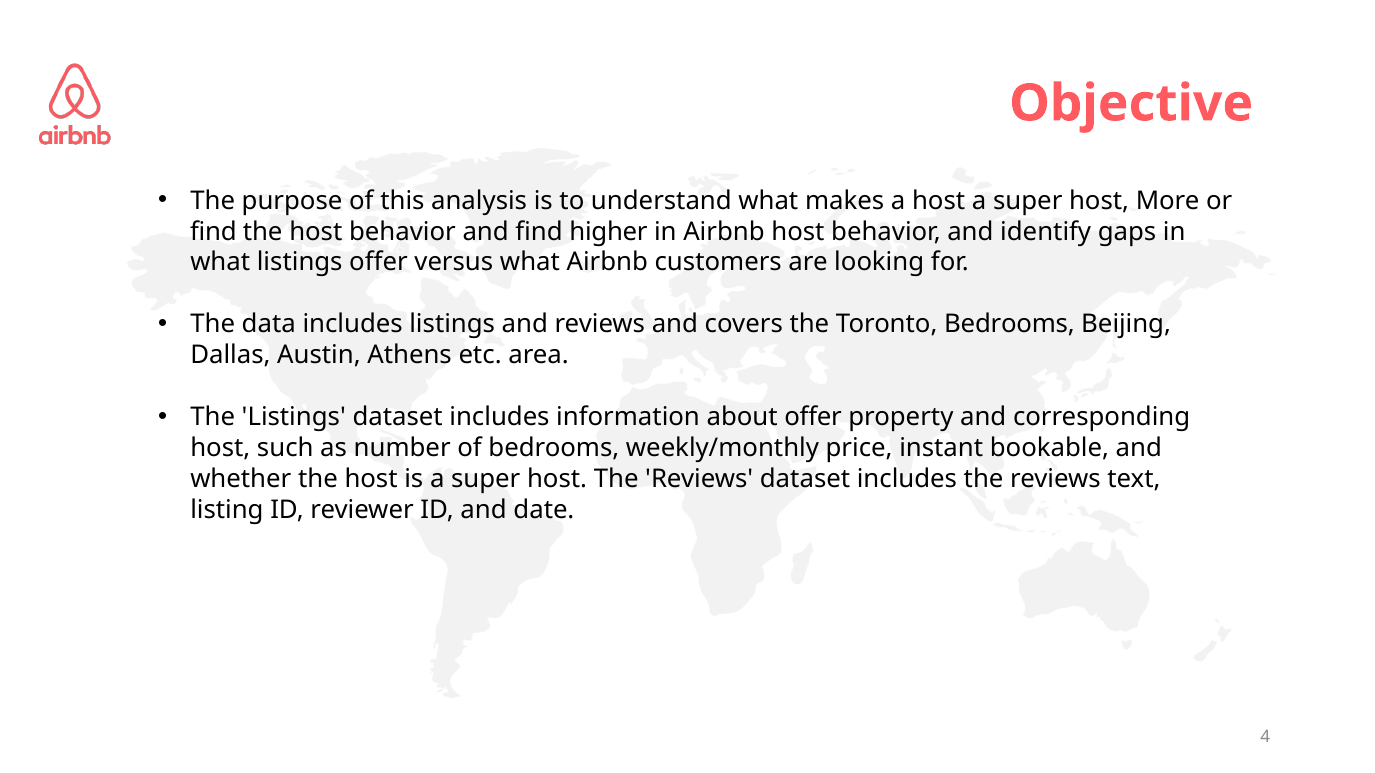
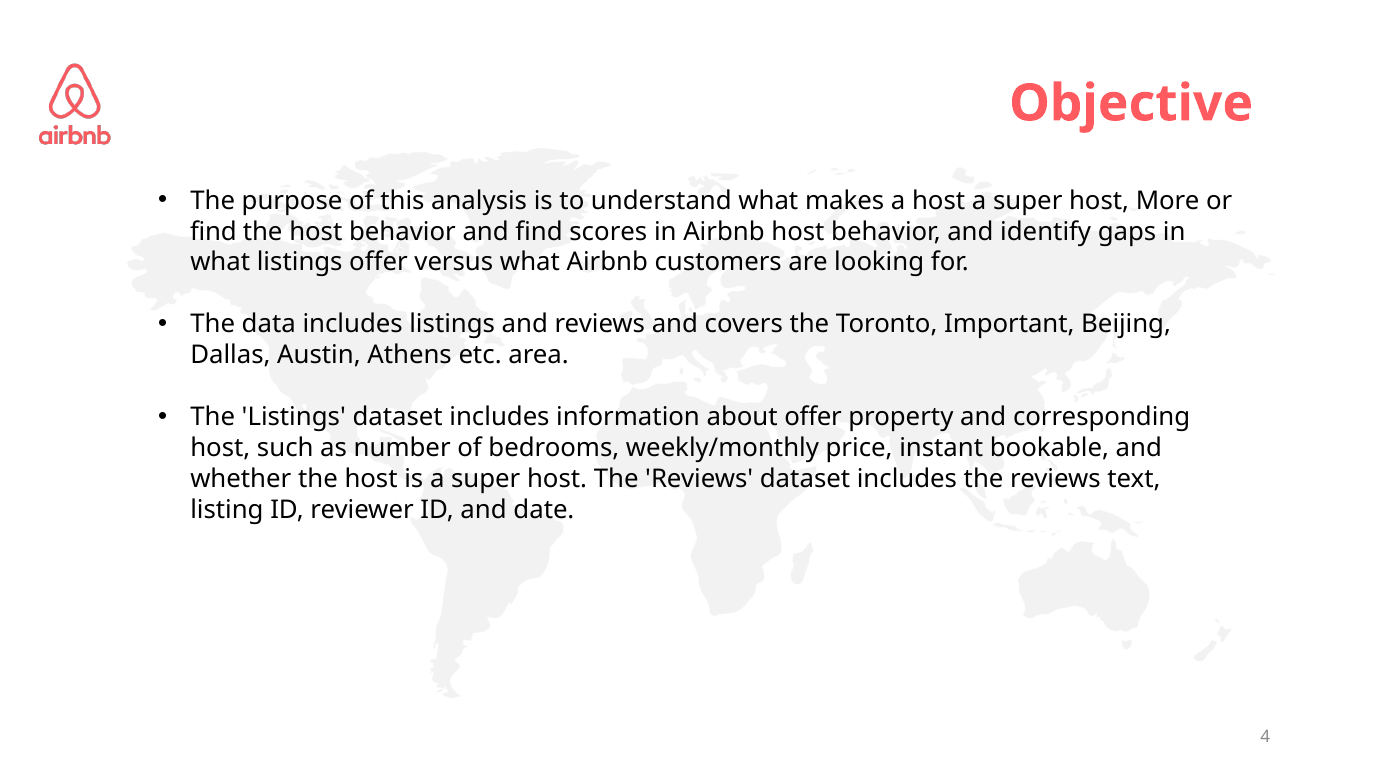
higher: higher -> scores (608, 232)
Toronto Bedrooms: Bedrooms -> Important (1009, 324)
